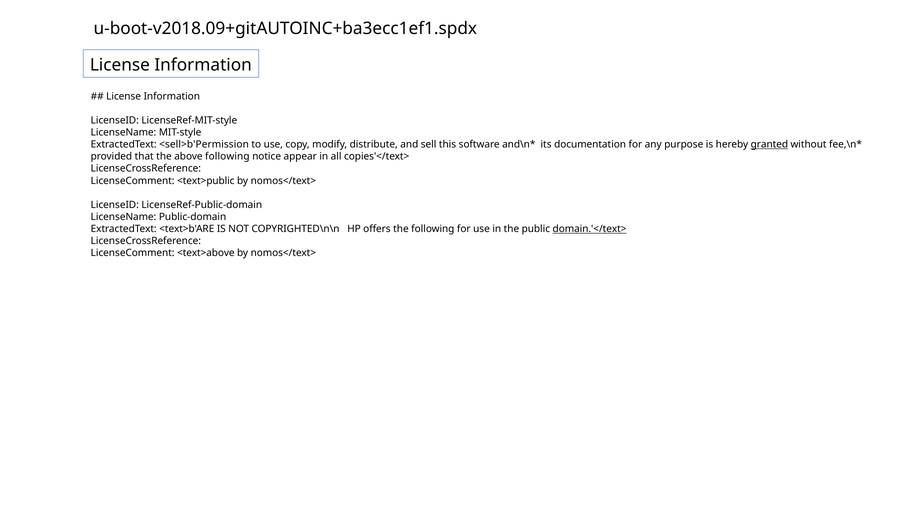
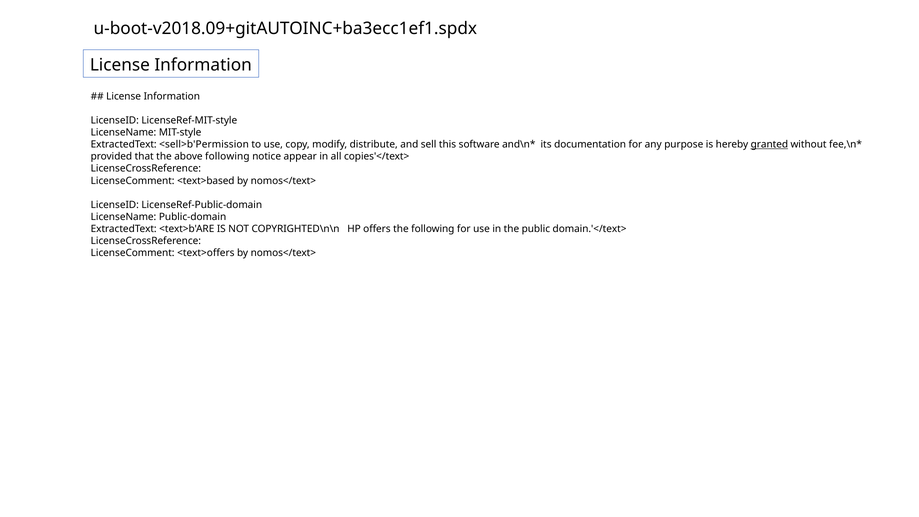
<text>public: <text>public -> <text>based (206, 181)
domain.'</text> underline: present -> none (590, 229)
<text>above: <text>above -> <text>offers (206, 253)
